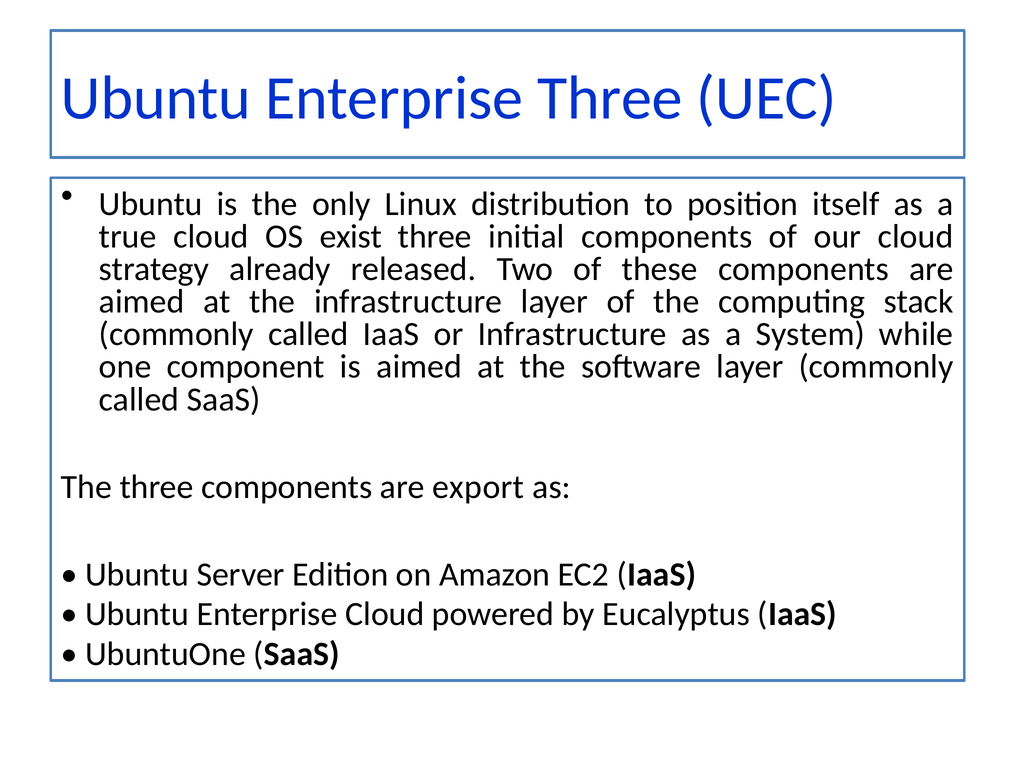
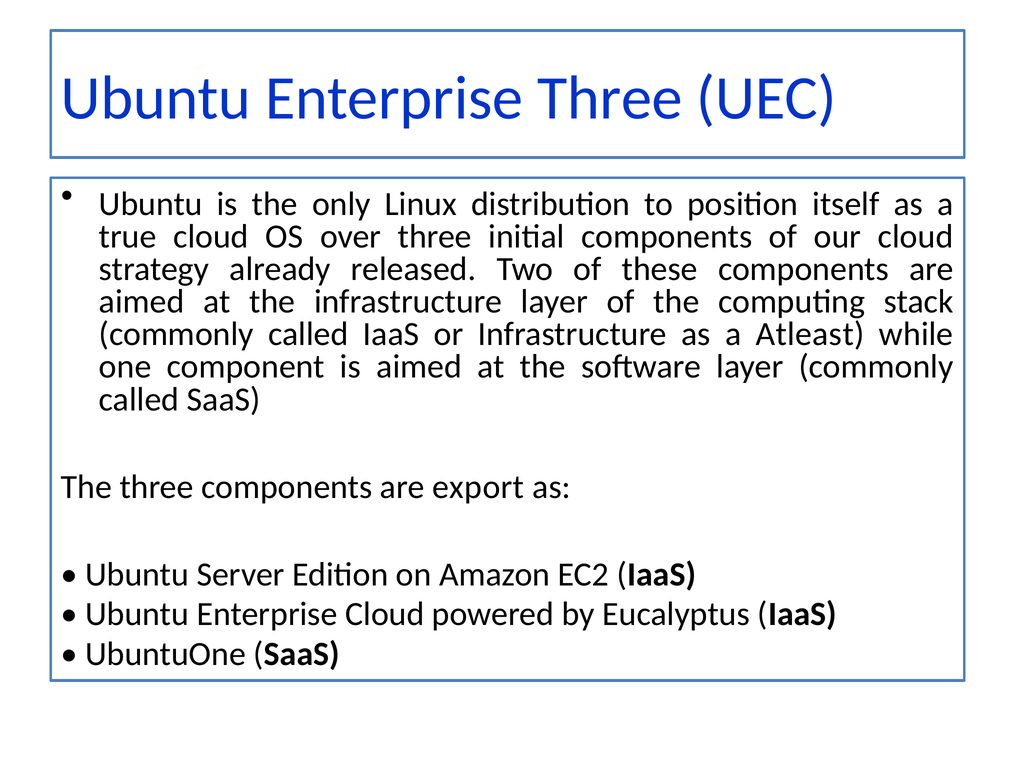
exist: exist -> over (351, 237)
System: System -> Atleast (810, 334)
